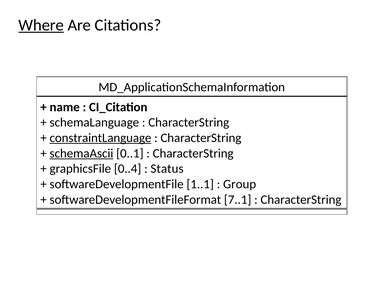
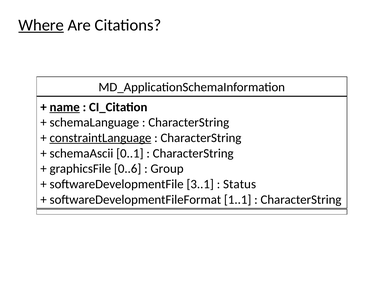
name underline: none -> present (65, 107)
schemaAscii underline: present -> none (81, 153)
0..4: 0..4 -> 0..6 (128, 169)
Status: Status -> Group (167, 169)
1..1: 1..1 -> 3..1 (200, 184)
Group: Group -> Status (240, 184)
7..1: 7..1 -> 1..1 (238, 199)
